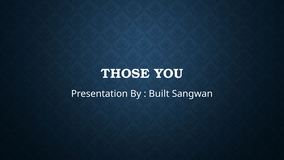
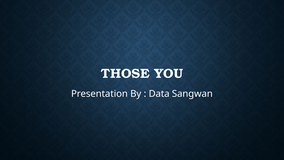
Built: Built -> Data (159, 94)
